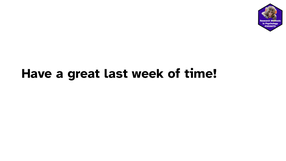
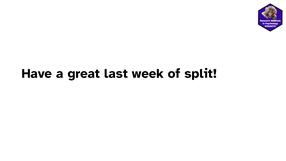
time: time -> split (201, 73)
